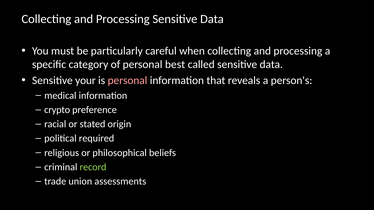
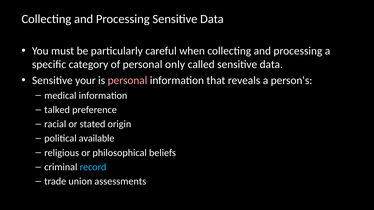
best: best -> only (175, 65)
crypto: crypto -> talked (57, 110)
required: required -> available (97, 139)
record colour: light green -> light blue (93, 167)
